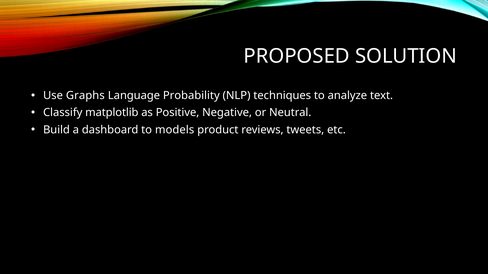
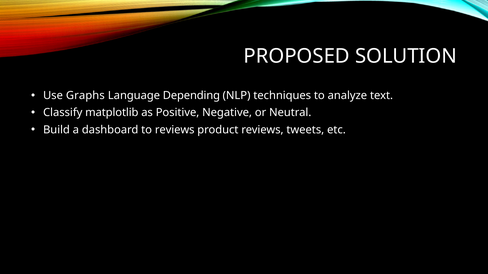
Probability: Probability -> Depending (191, 96)
to models: models -> reviews (175, 130)
